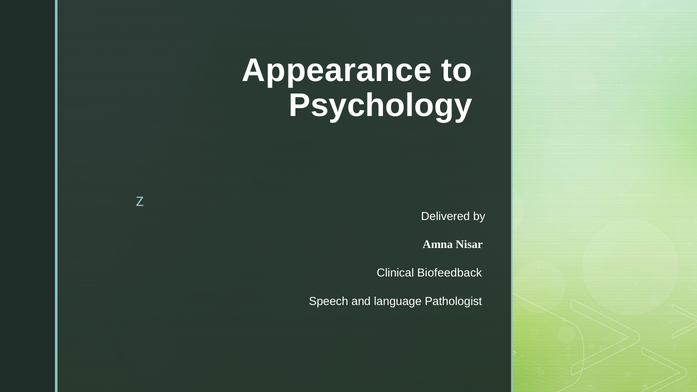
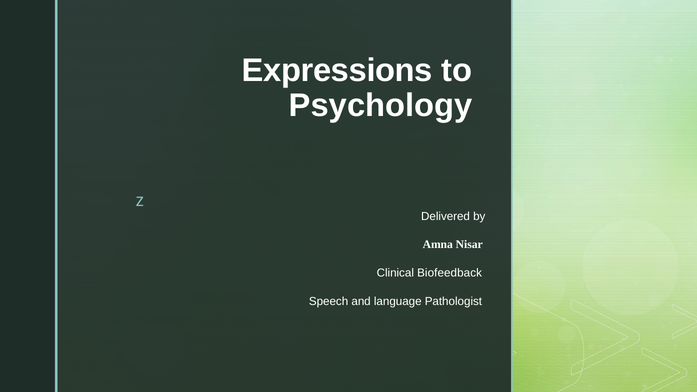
Appearance: Appearance -> Expressions (337, 70)
